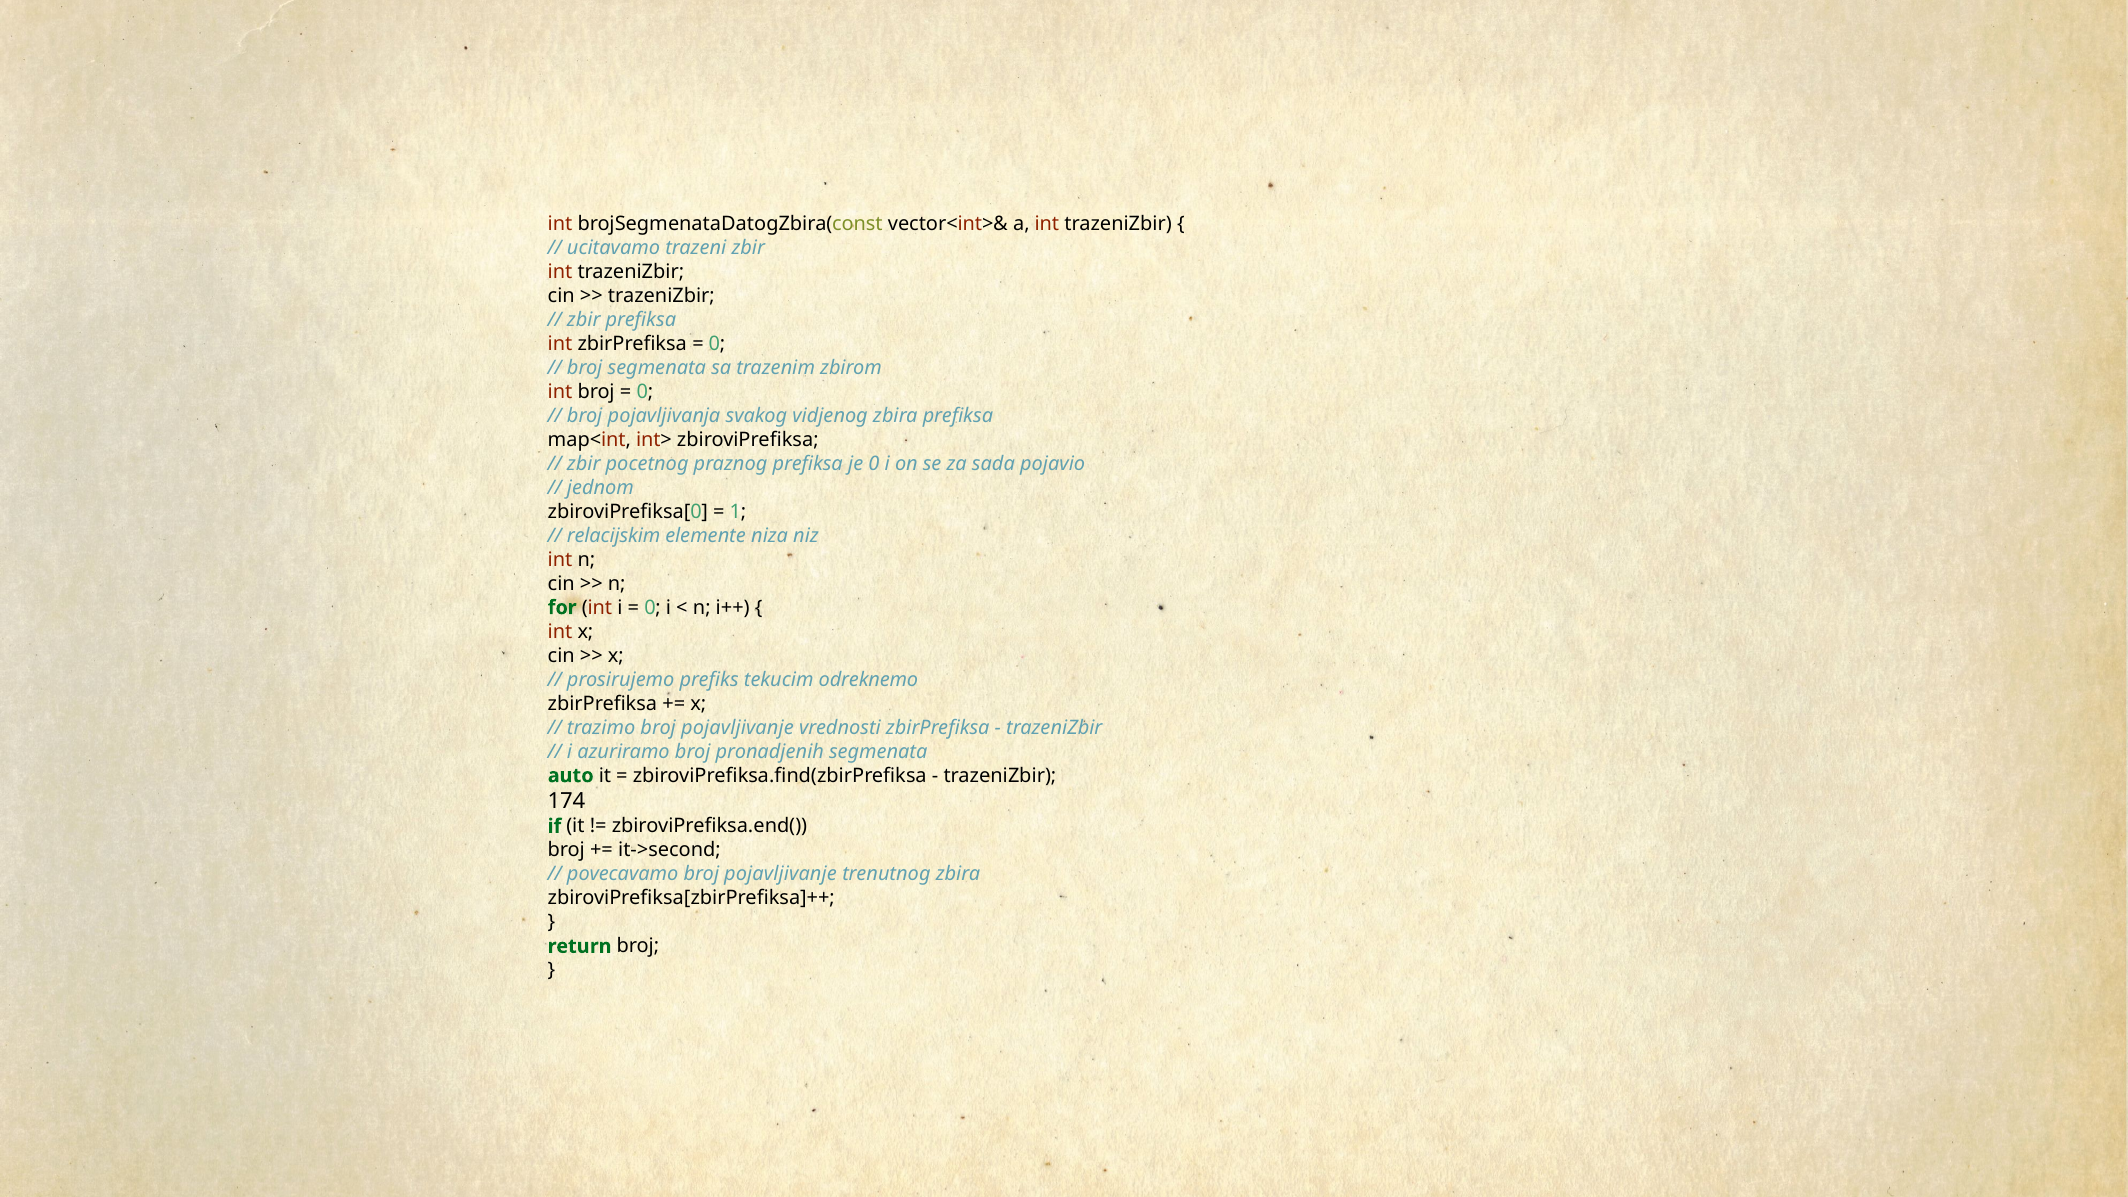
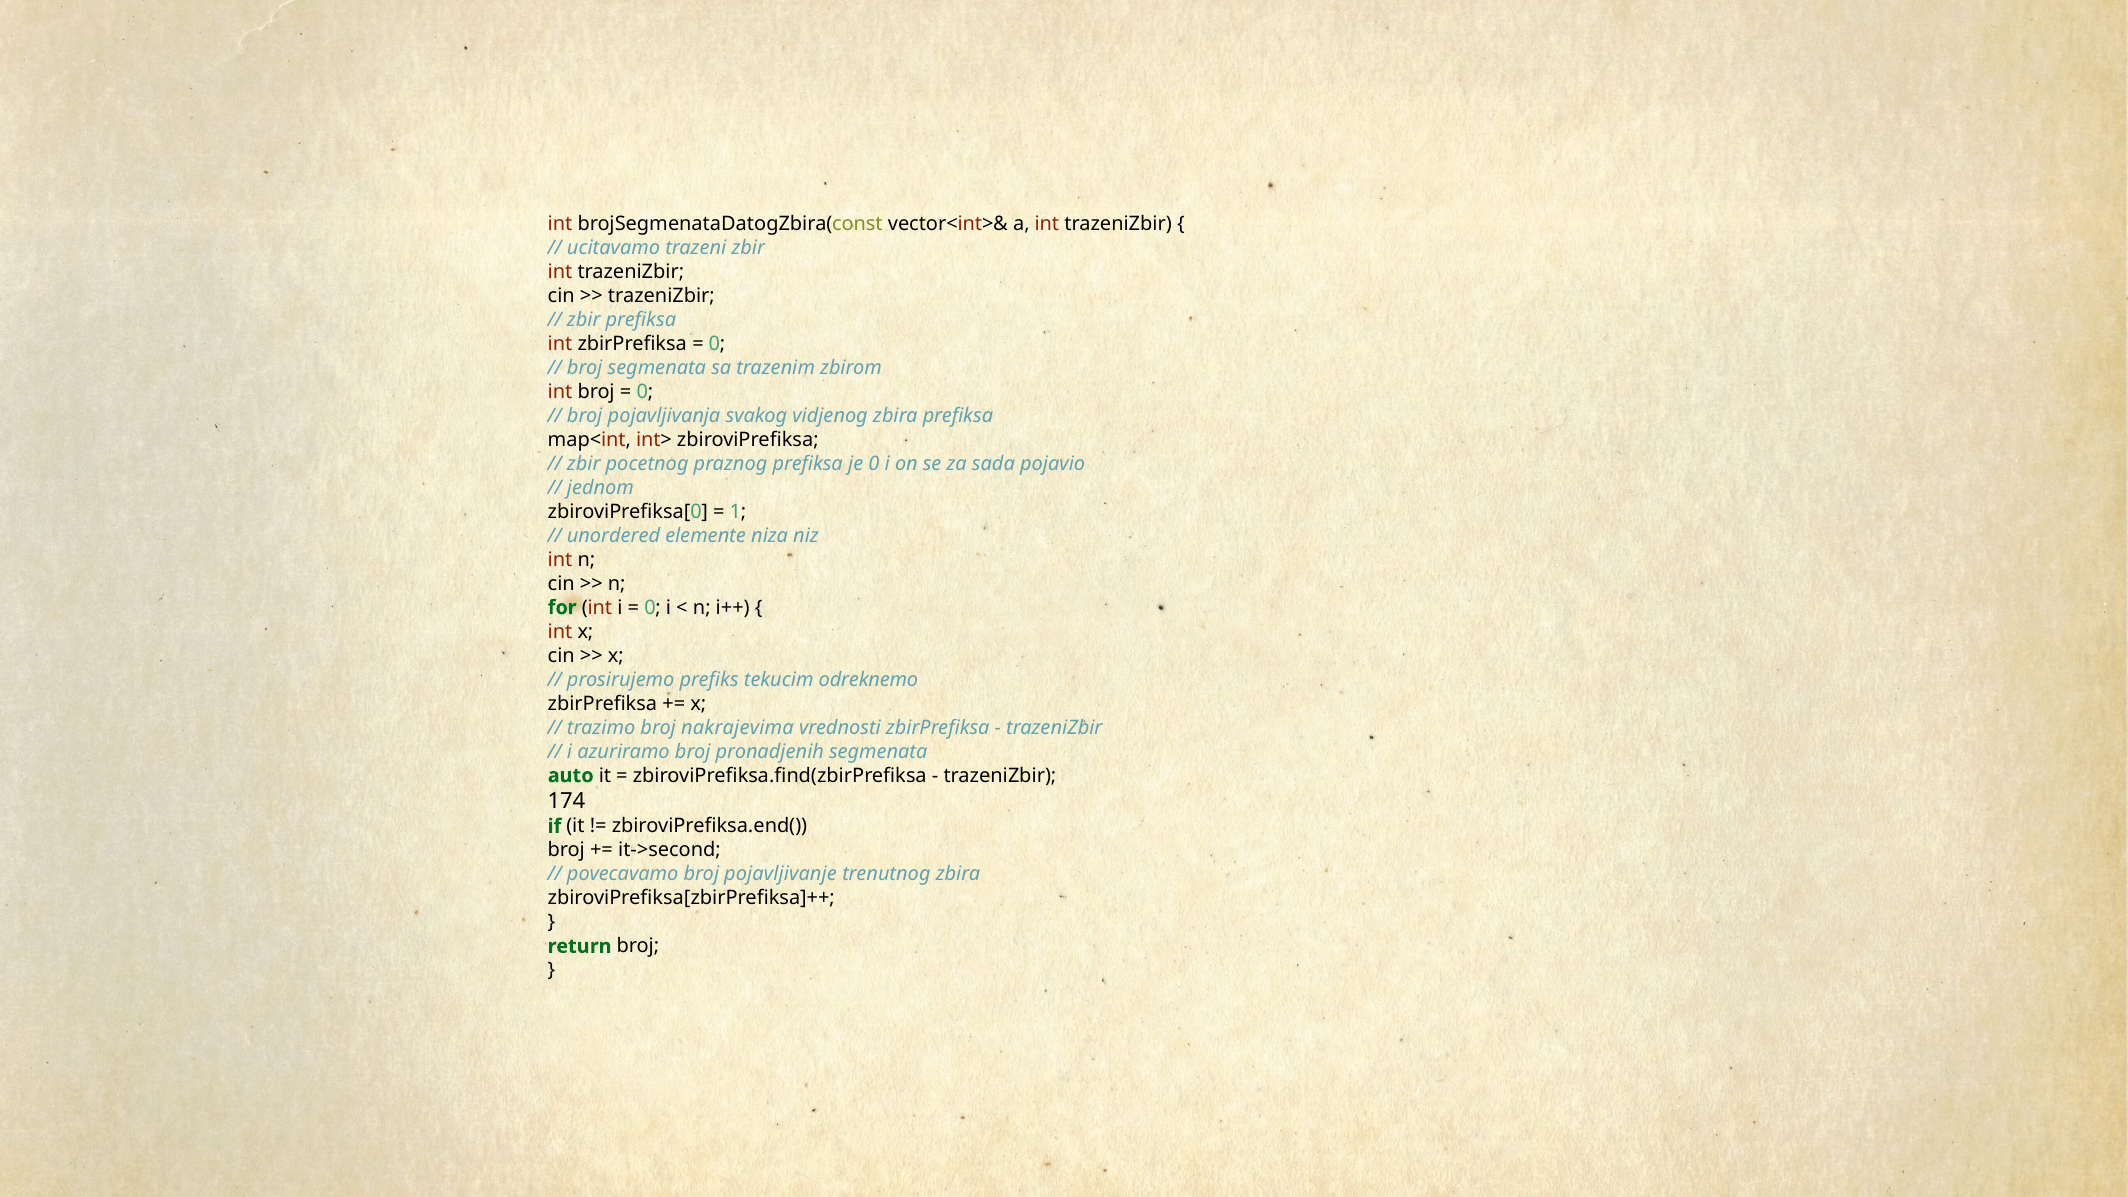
relacijskim: relacijskim -> unordered (614, 536)
trazimo broj pojavljivanje: pojavljivanje -> nakrajevima (737, 728)
